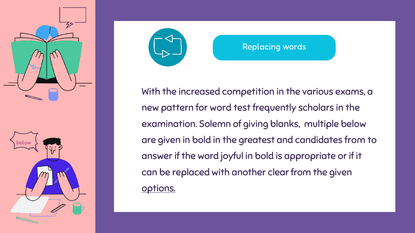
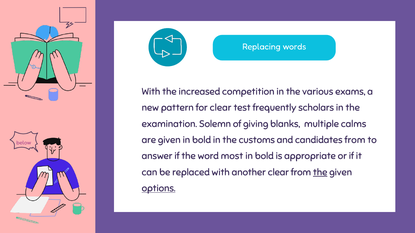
for word: word -> clear (221, 108)
multiple below: below -> calms (354, 124)
greatest: greatest -> customs (257, 140)
joyful: joyful -> most (232, 156)
the underline: none -> present (320, 173)
